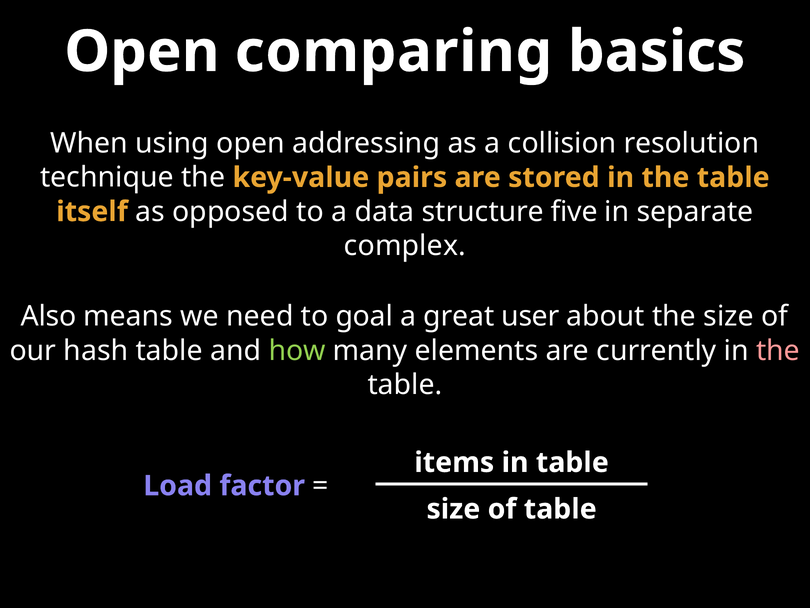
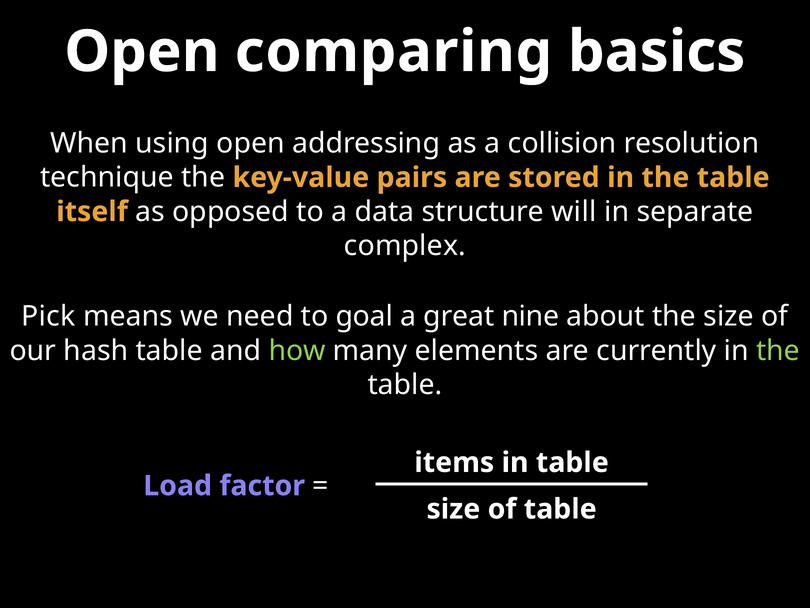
five: five -> will (574, 212)
Also: Also -> Pick (49, 316)
user: user -> nine (530, 316)
the colour: pink -> light green (778, 350)
